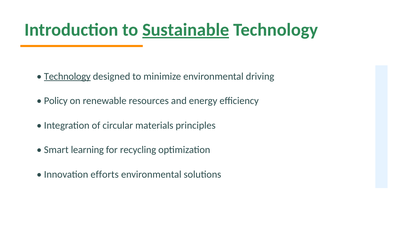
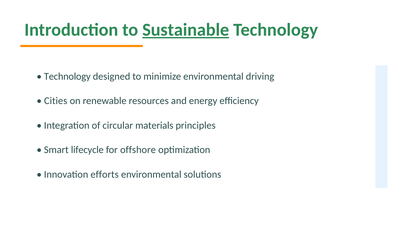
Technology underline: present -> none (67, 76)
Policy: Policy -> Cities (56, 101)
learning: learning -> lifecycle (87, 150)
recycling: recycling -> offshore (138, 150)
